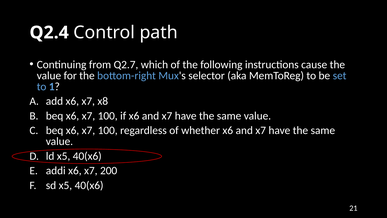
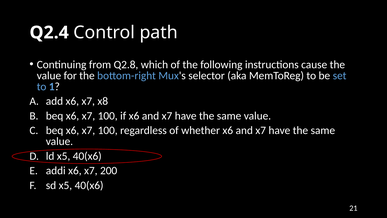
Q2.7: Q2.7 -> Q2.8 (126, 64)
